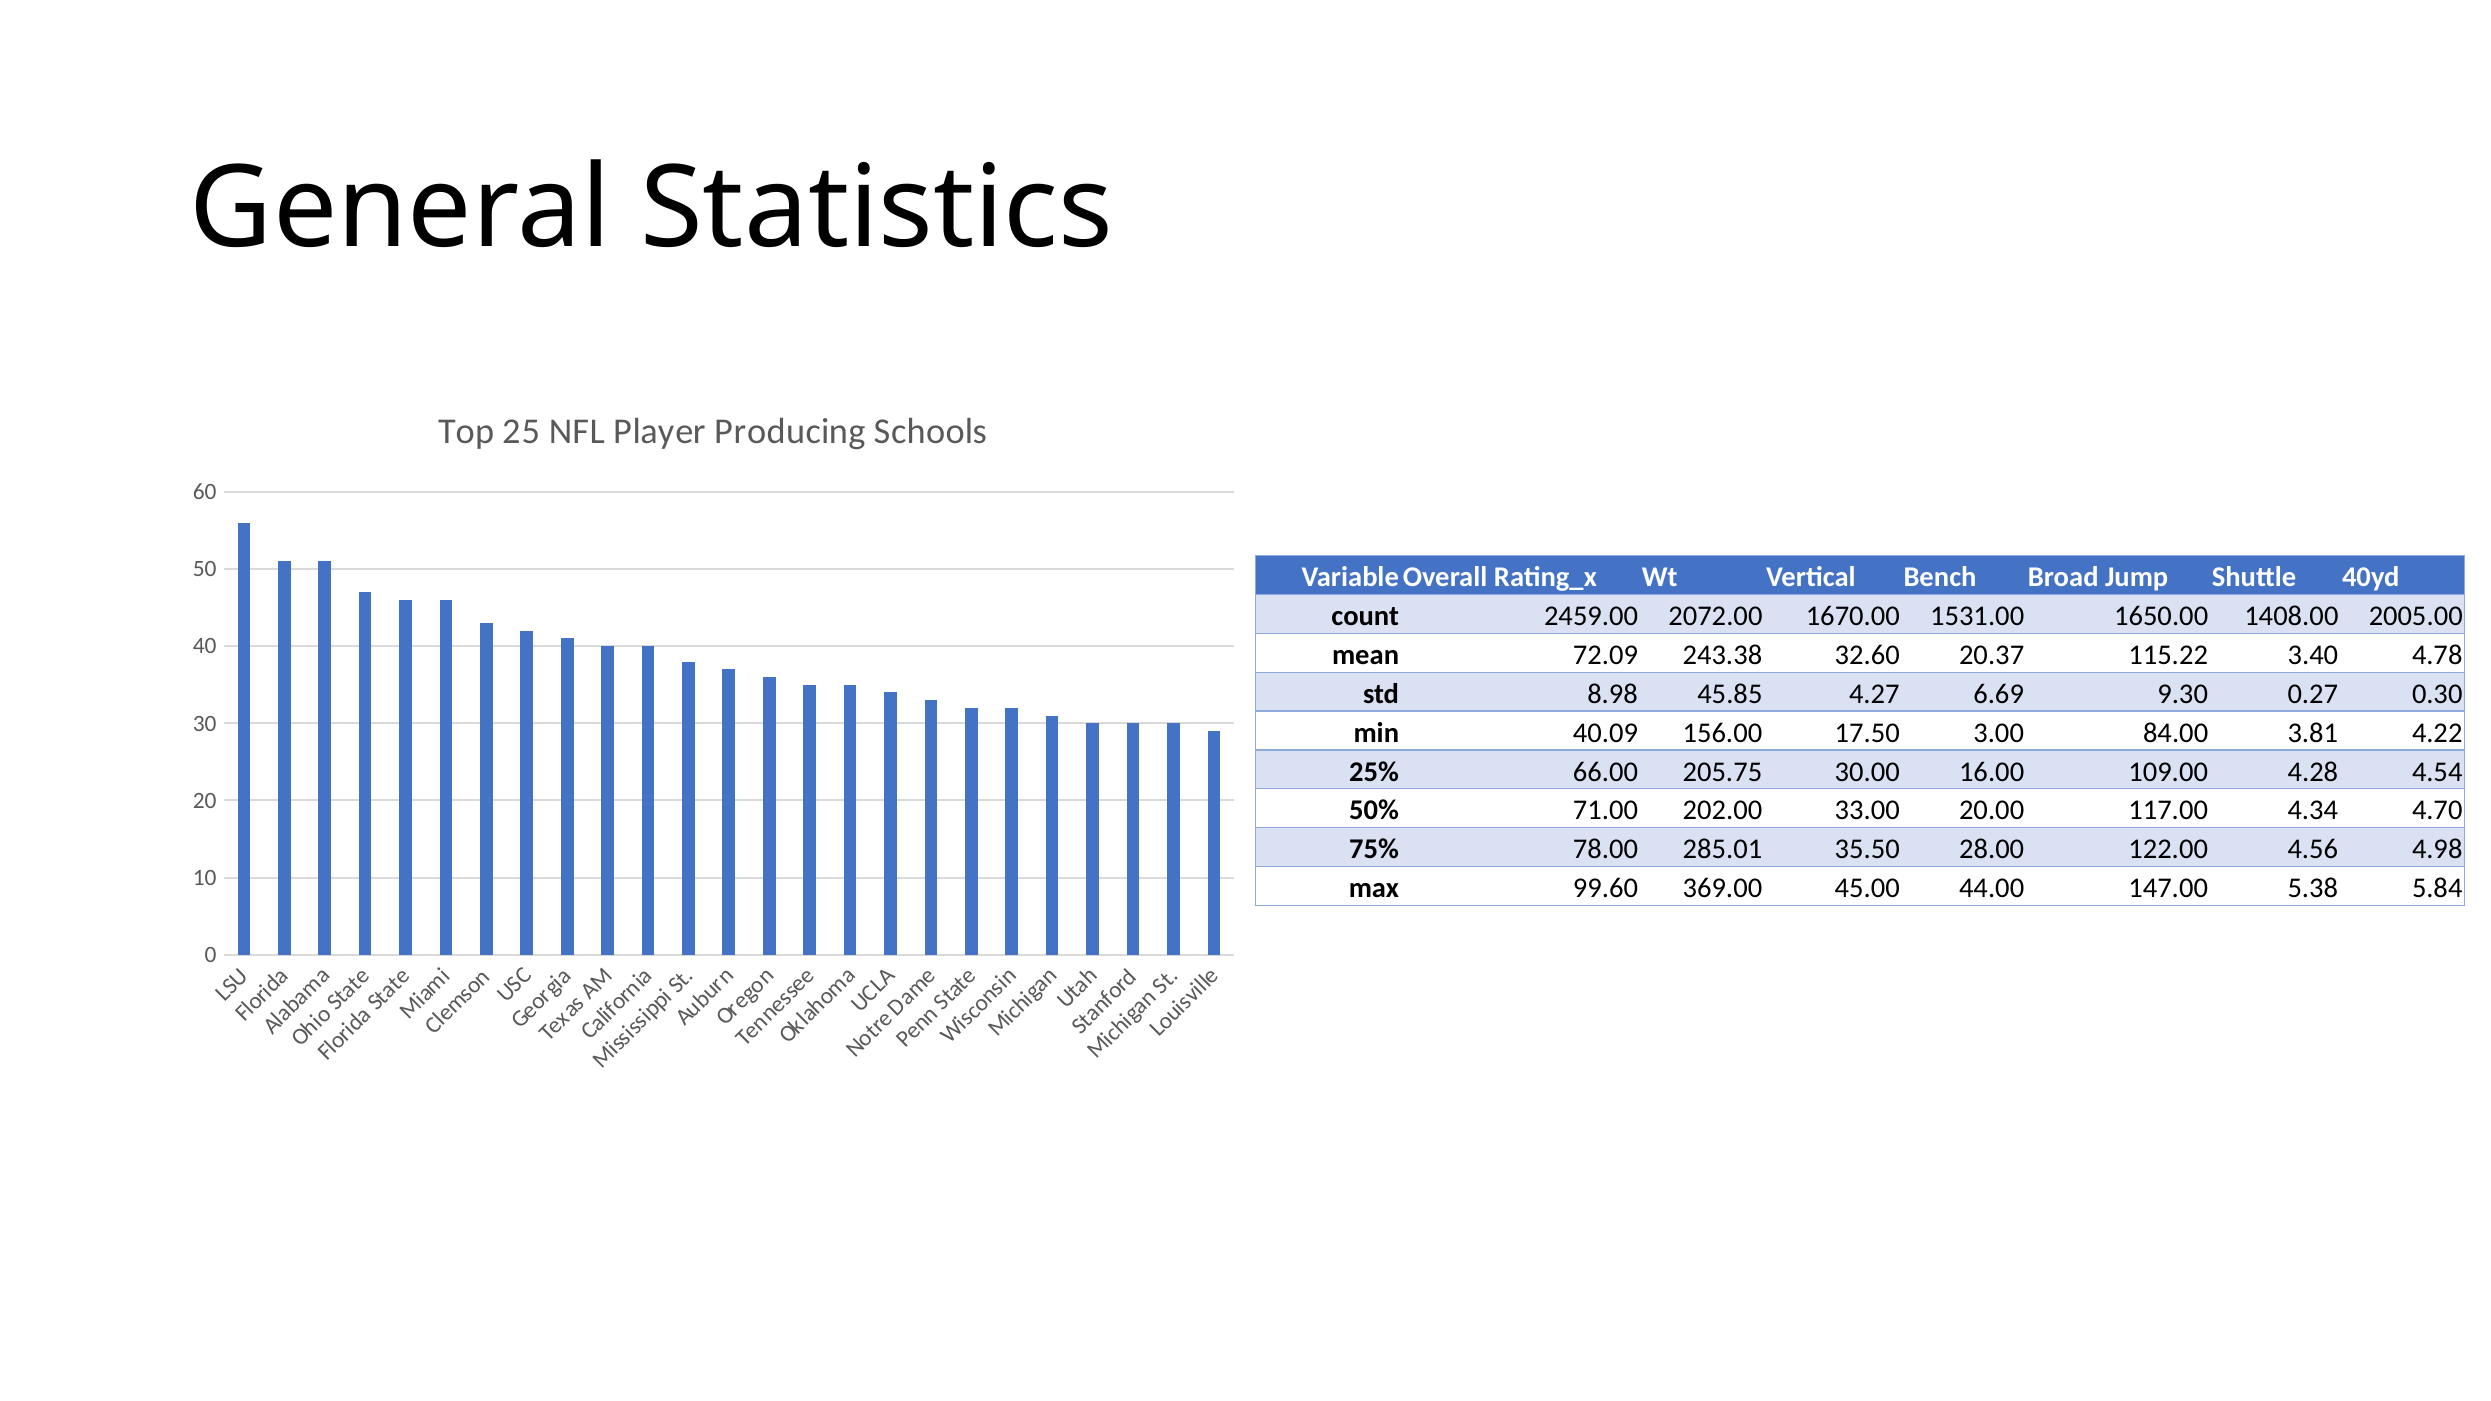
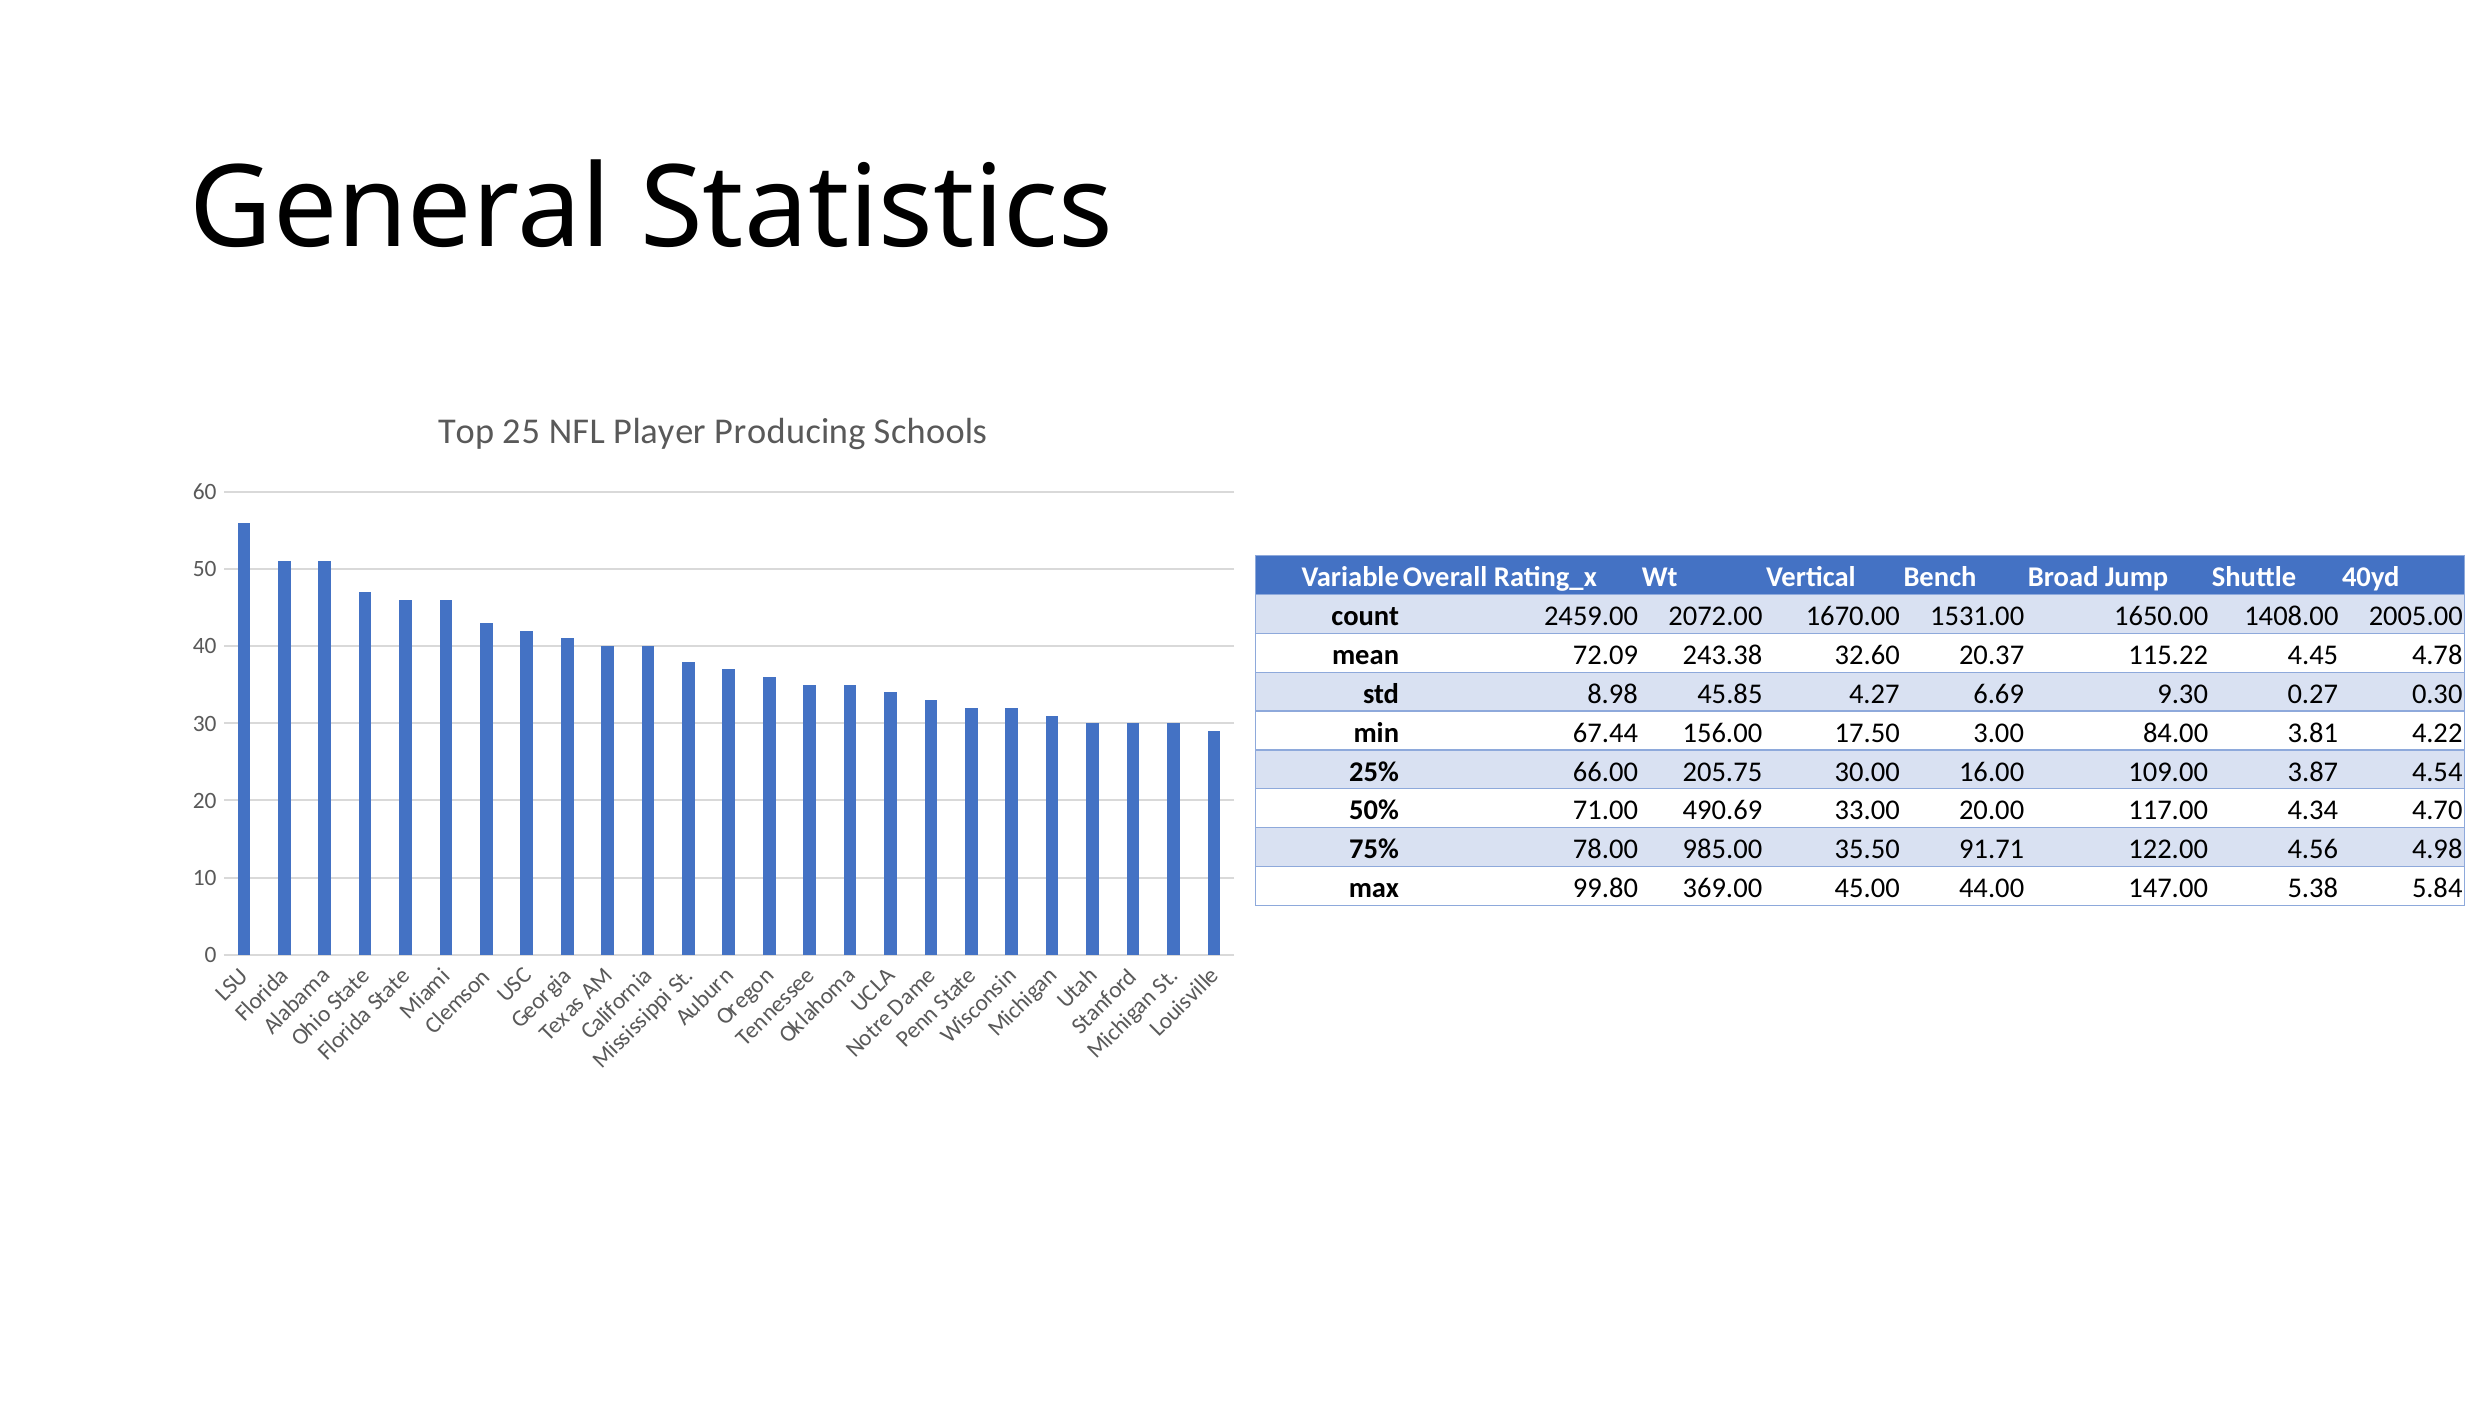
3.40: 3.40 -> 4.45 (2313, 655)
40.09: 40.09 -> 67.44 (1606, 733)
4.28: 4.28 -> 3.87 (2313, 772)
202.00: 202.00 -> 490.69 (1722, 811)
285.01: 285.01 -> 985.00 (1722, 850)
28.00: 28.00 -> 91.71 (1992, 850)
99.60: 99.60 -> 99.80 (1606, 888)
